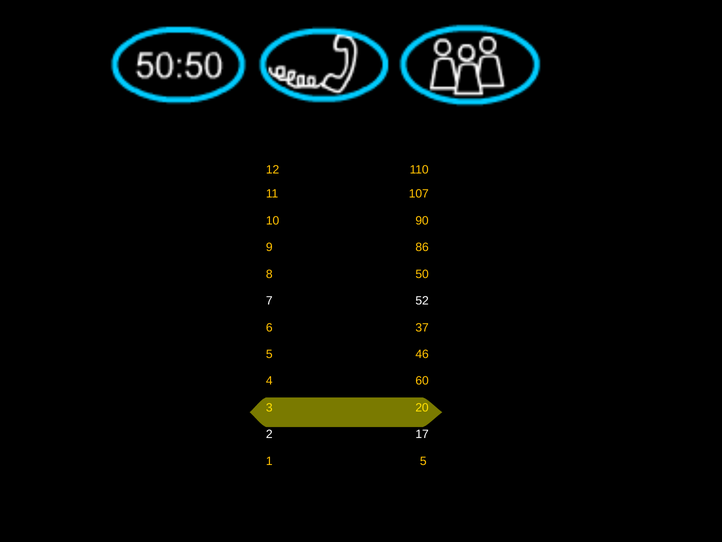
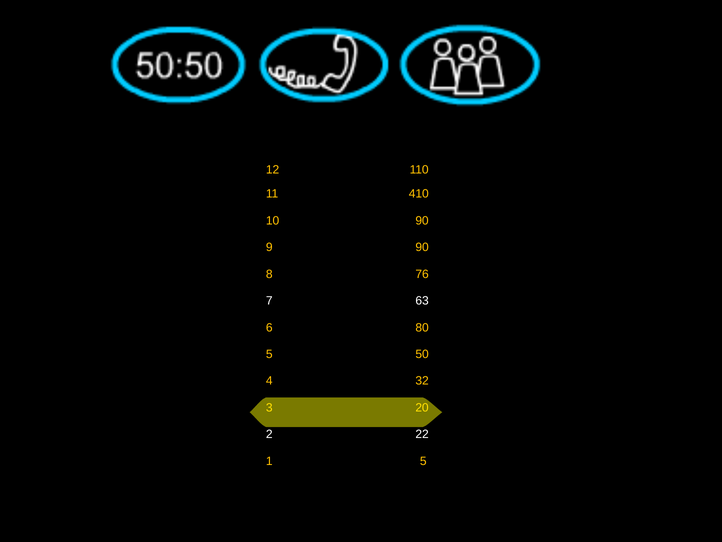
107: 107 -> 410 (419, 194)
9 86: 86 -> 90 (422, 247)
50: 50 -> 76 (422, 274)
52: 52 -> 63 (422, 301)
37: 37 -> 80 (422, 327)
46: 46 -> 50 (422, 354)
60: 60 -> 32 (422, 381)
17: 17 -> 22 (422, 434)
